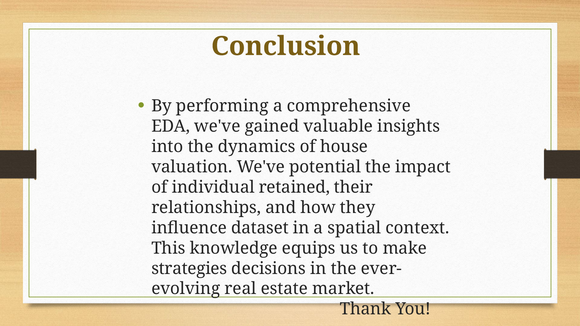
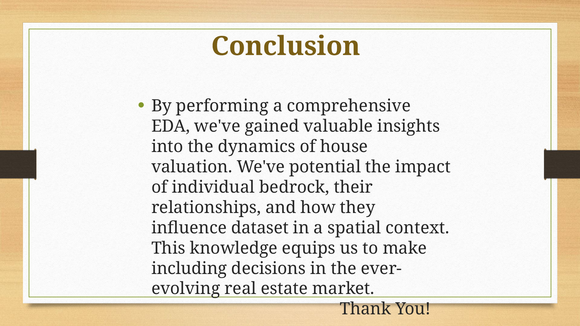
retained: retained -> bedrock (294, 187)
strategies: strategies -> including (189, 269)
